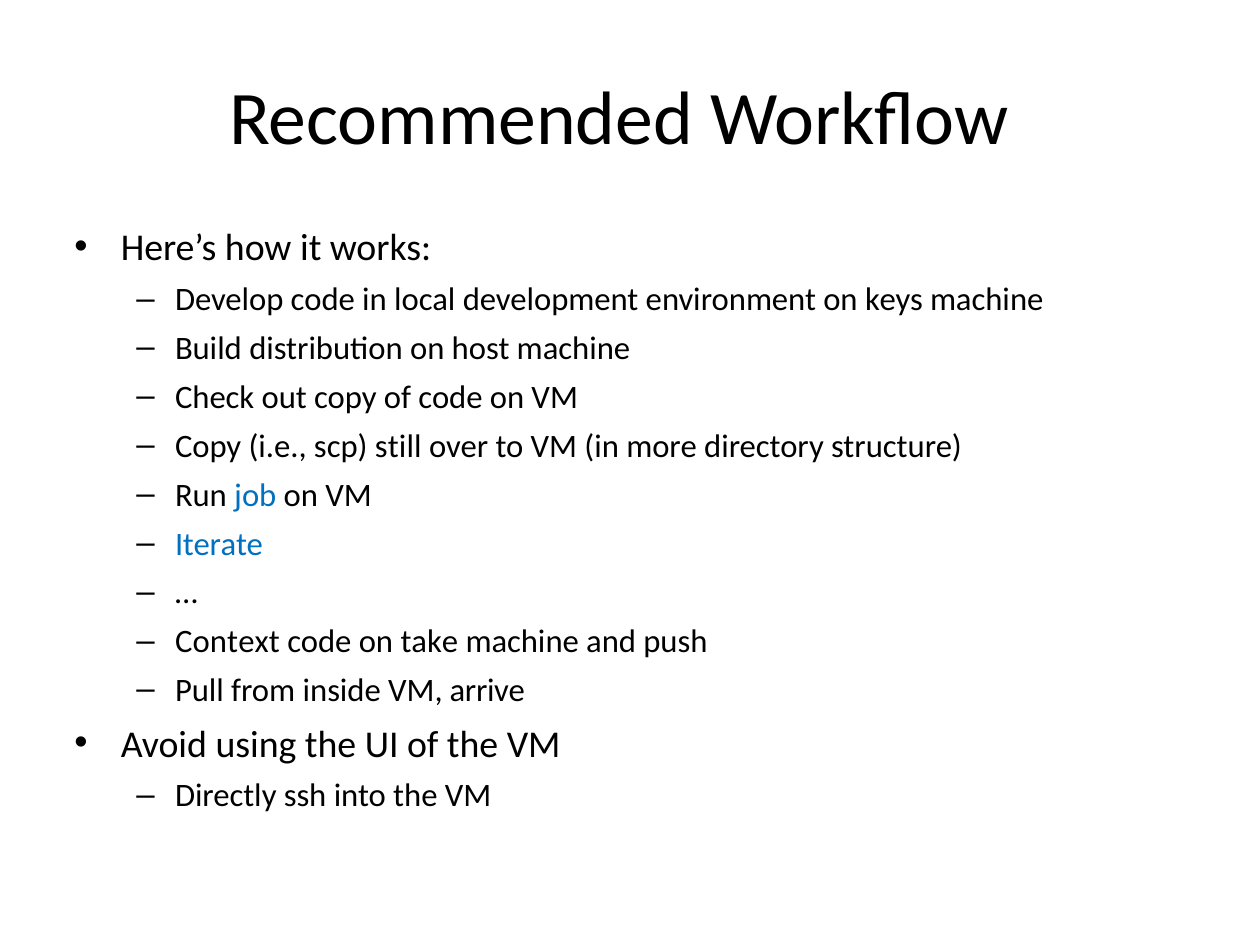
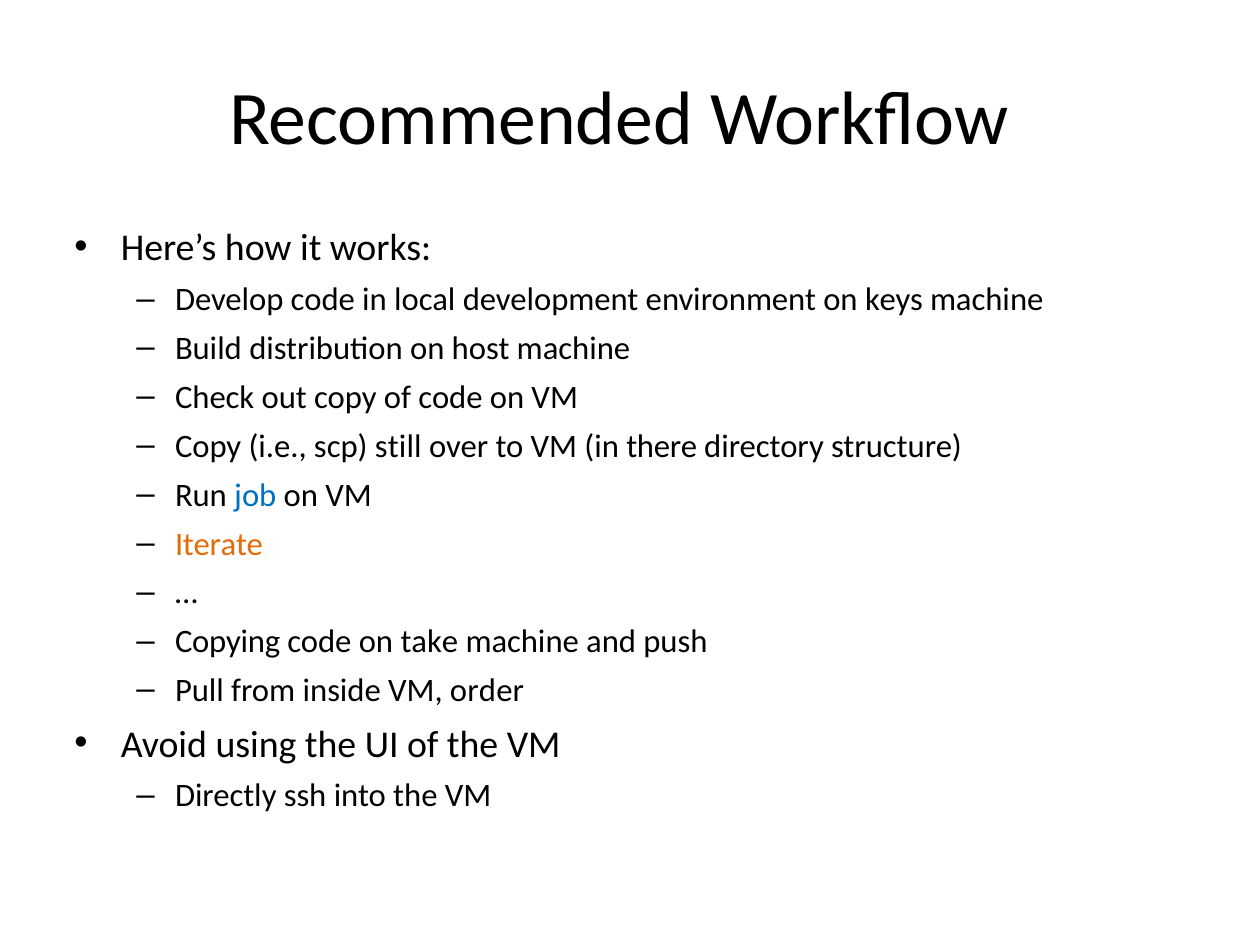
more: more -> there (662, 447)
Iterate colour: blue -> orange (219, 544)
Context: Context -> Copying (228, 642)
arrive: arrive -> order (487, 691)
